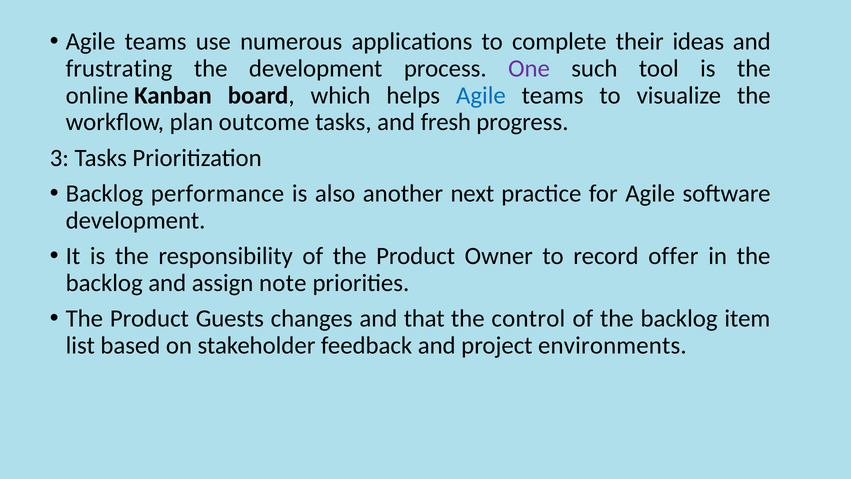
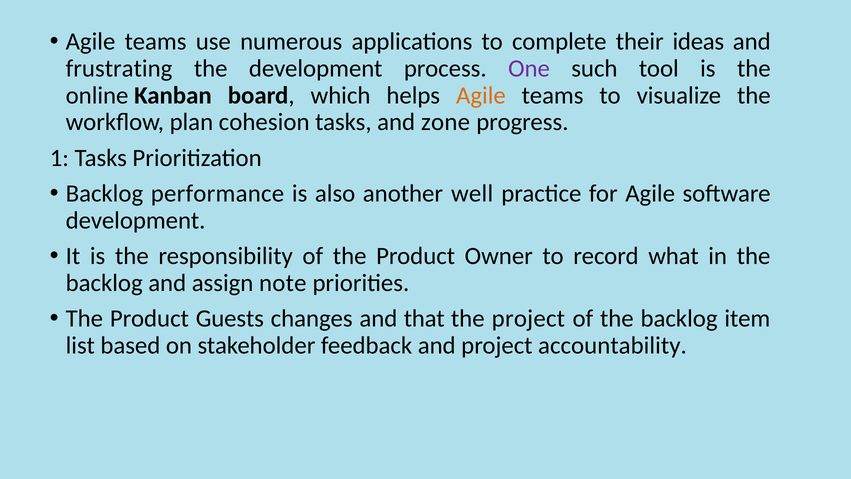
Agile colour: blue -> orange (481, 95)
outcome: outcome -> cohesion (264, 122)
fresh: fresh -> zone (446, 122)
3: 3 -> 1 (59, 158)
next: next -> well (472, 193)
offer: offer -> what (674, 256)
the control: control -> project (528, 318)
environments: environments -> accountability (612, 345)
